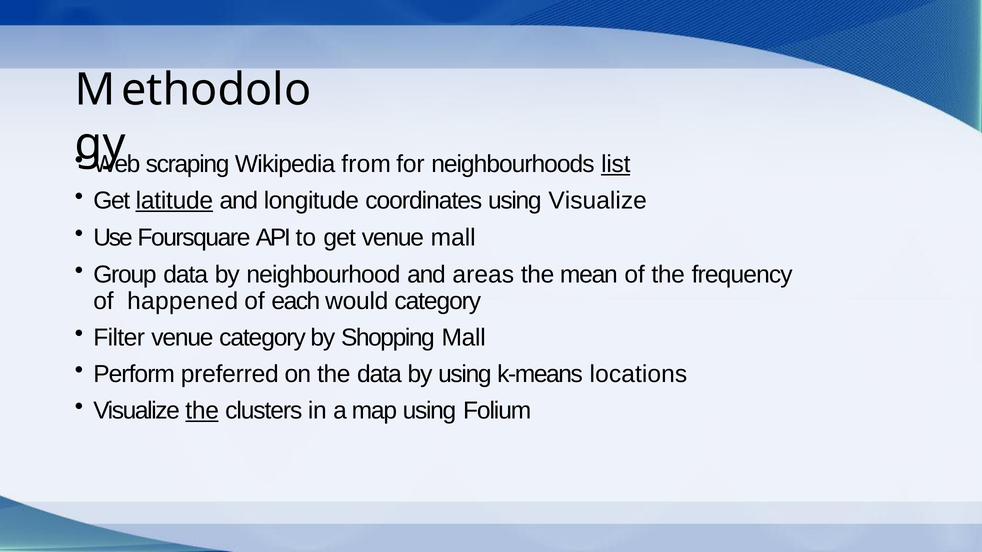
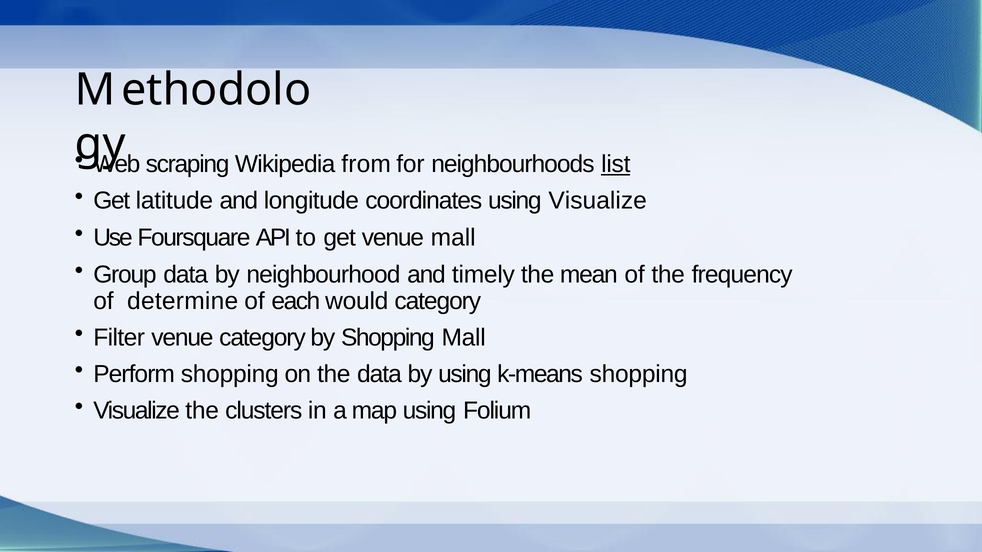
latitude underline: present -> none (174, 201)
areas: areas -> timely (483, 275)
happened: happened -> determine (183, 301)
Perform preferred: preferred -> shopping (230, 374)
k-means locations: locations -> shopping (639, 374)
the underline: present -> none (202, 411)
